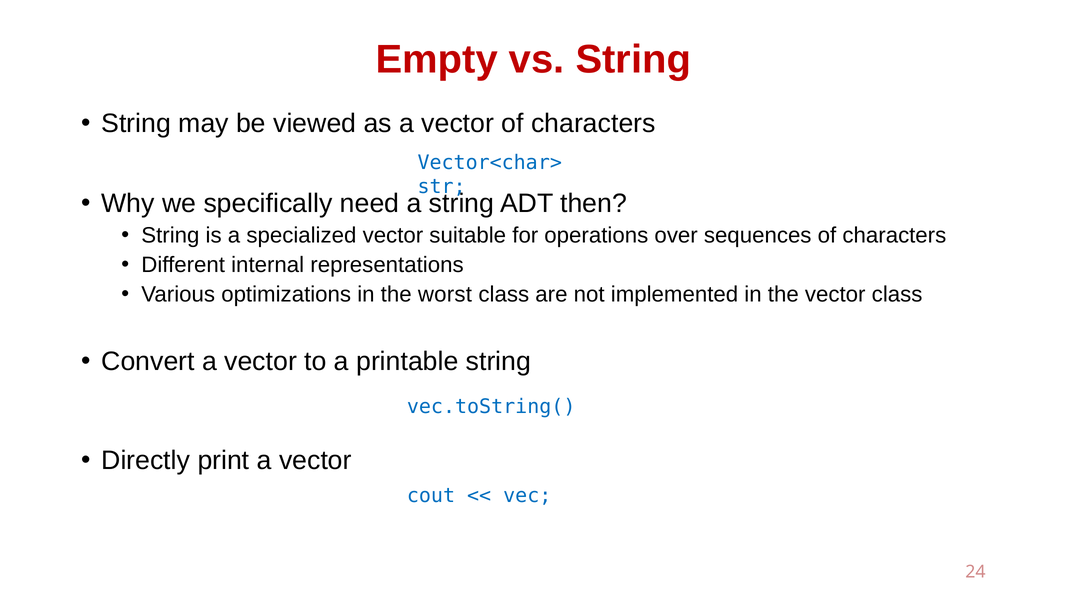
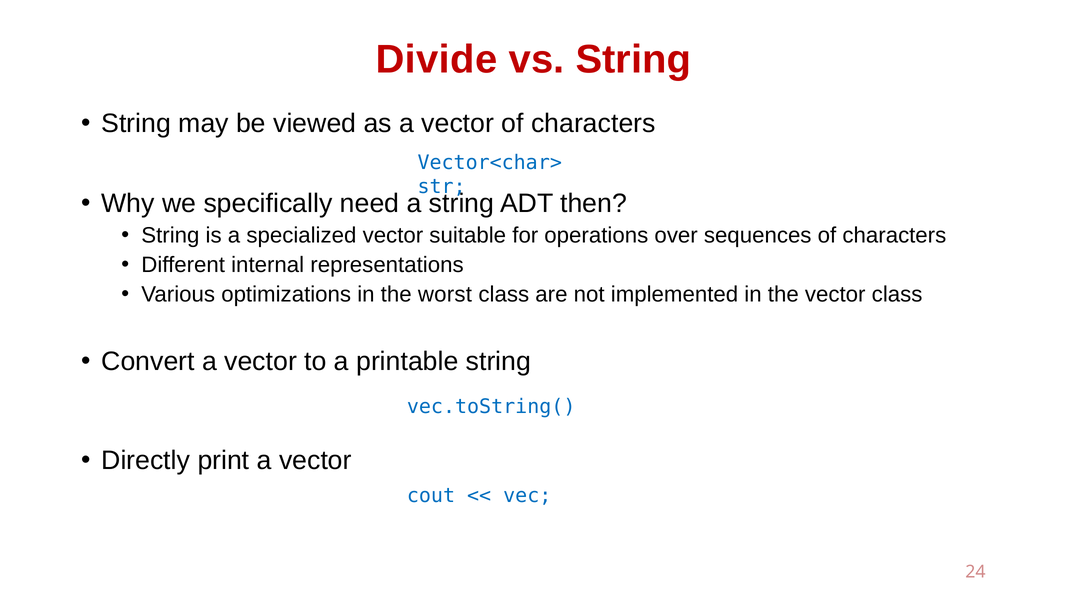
Empty: Empty -> Divide (437, 60)
